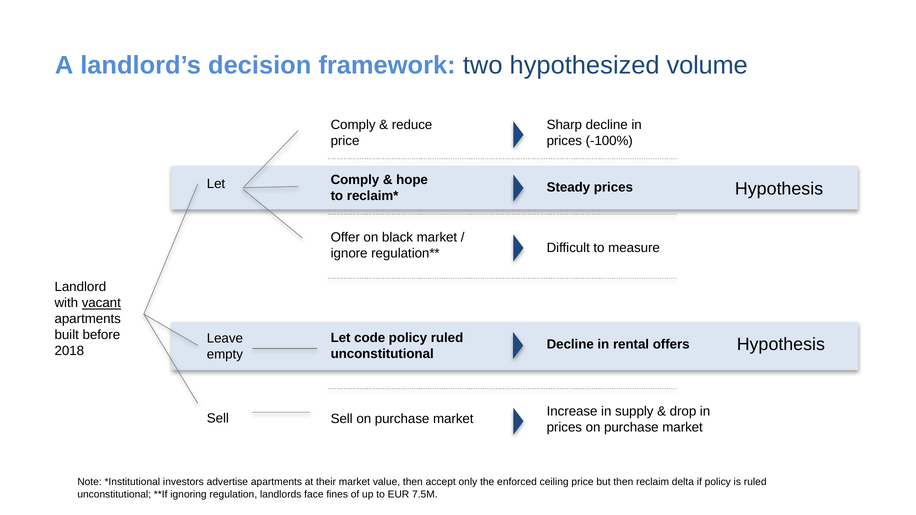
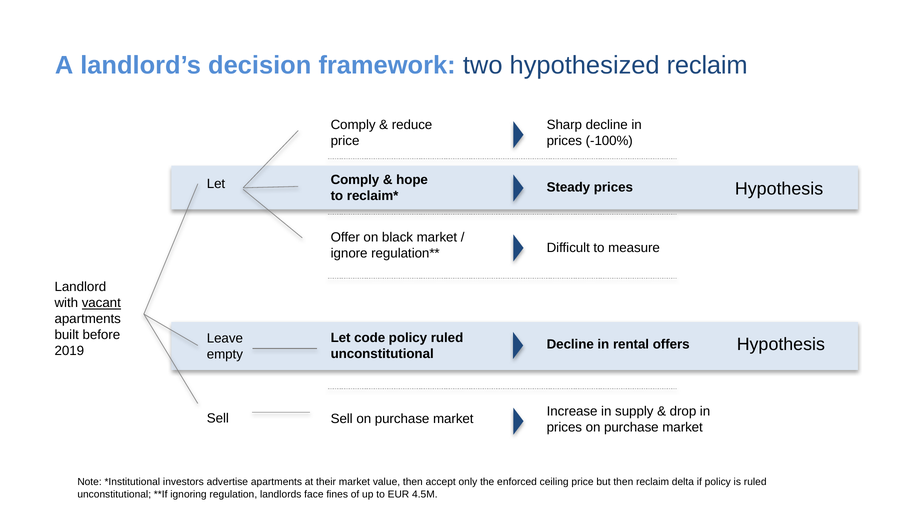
hypothesized volume: volume -> reclaim (707, 65)
2018: 2018 -> 2019 (69, 351)
7.5M: 7.5M -> 4.5M (425, 495)
